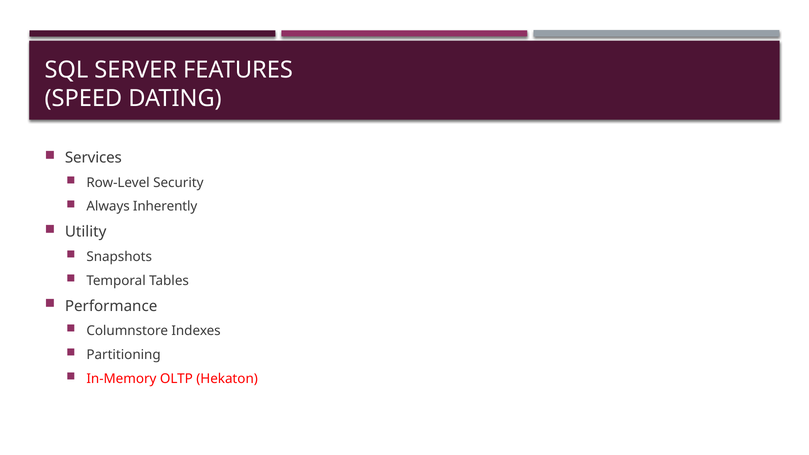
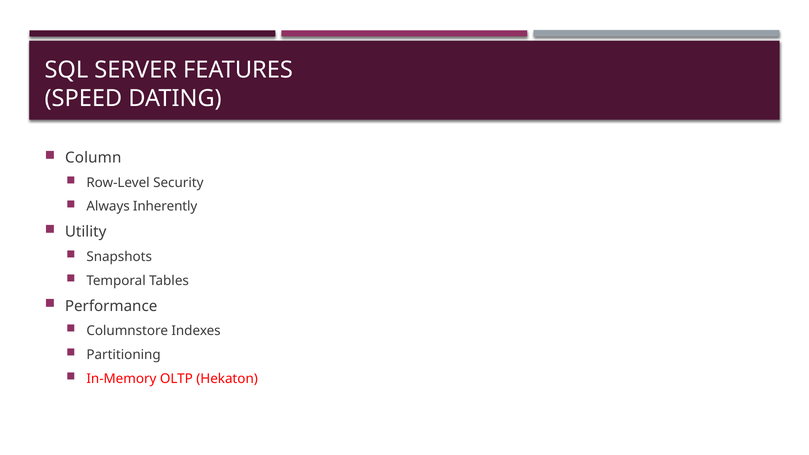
Services: Services -> Column (93, 158)
